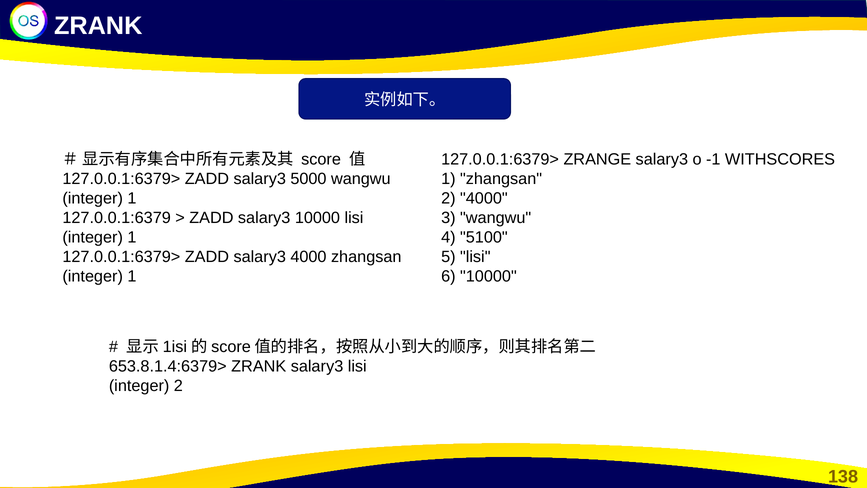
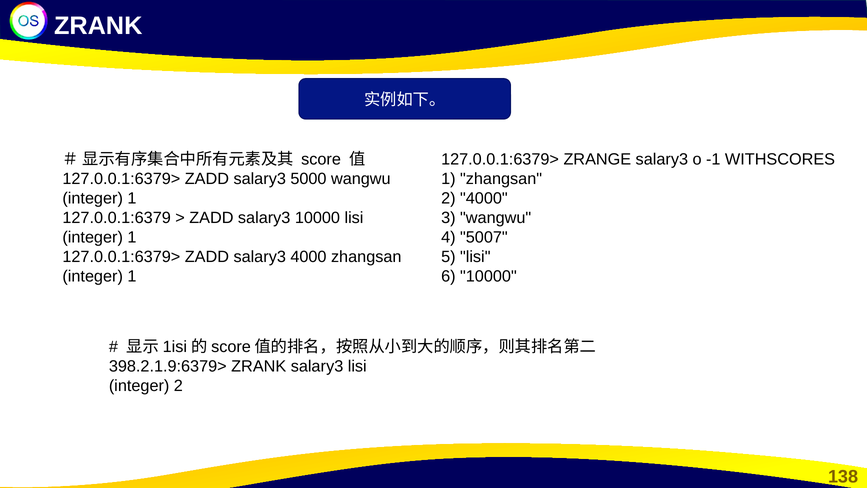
5100: 5100 -> 5007 (484, 237)
653.8.1.4:6379>: 653.8.1.4:6379> -> 398.2.1.9:6379> (168, 366)
